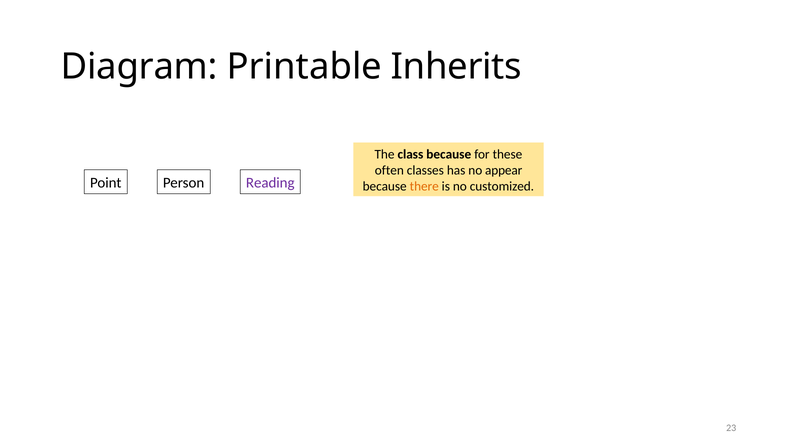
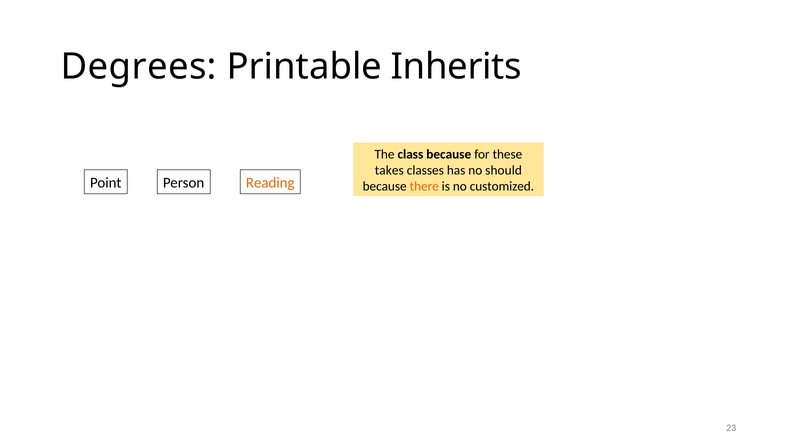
Diagram: Diagram -> Degrees (139, 67)
often: often -> takes (389, 170)
appear: appear -> should (504, 170)
Reading colour: purple -> orange (270, 183)
